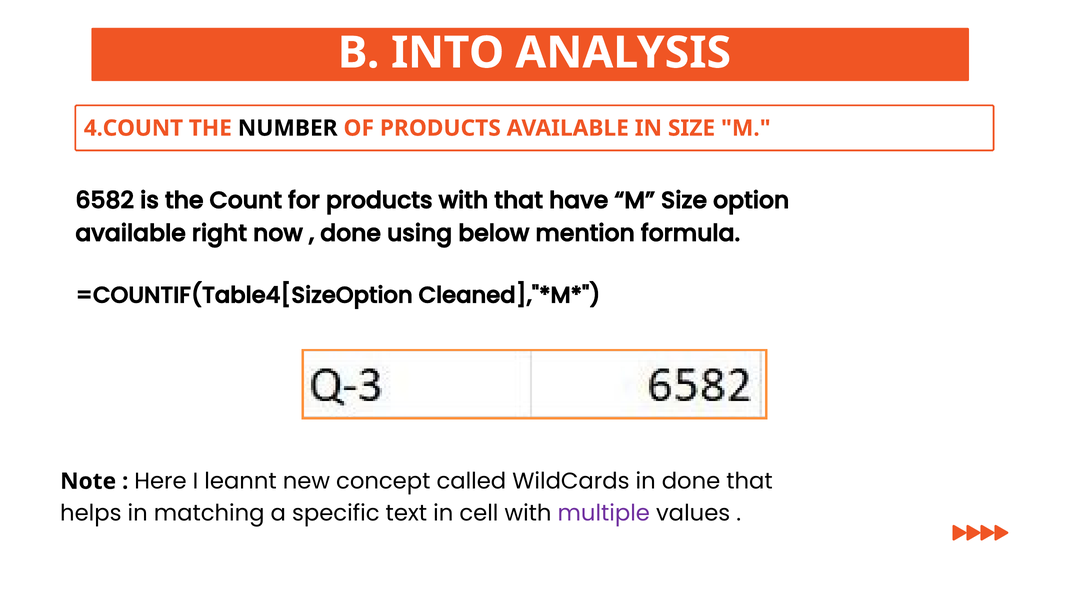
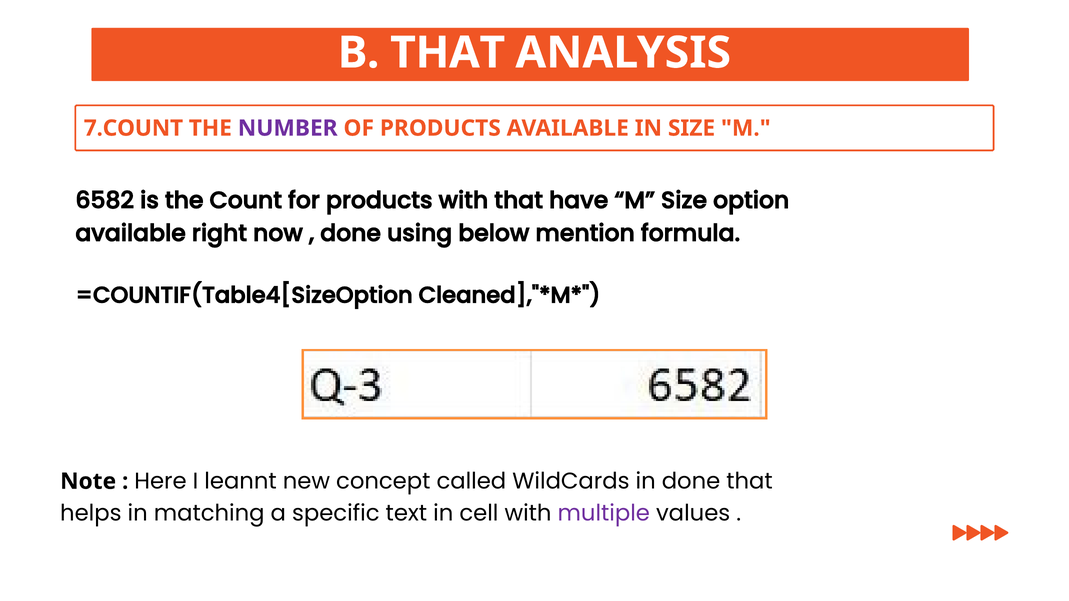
B INTO: INTO -> THAT (448, 53)
4.COUNT: 4.COUNT -> 7.COUNT (133, 128)
NUMBER colour: black -> purple (288, 128)
